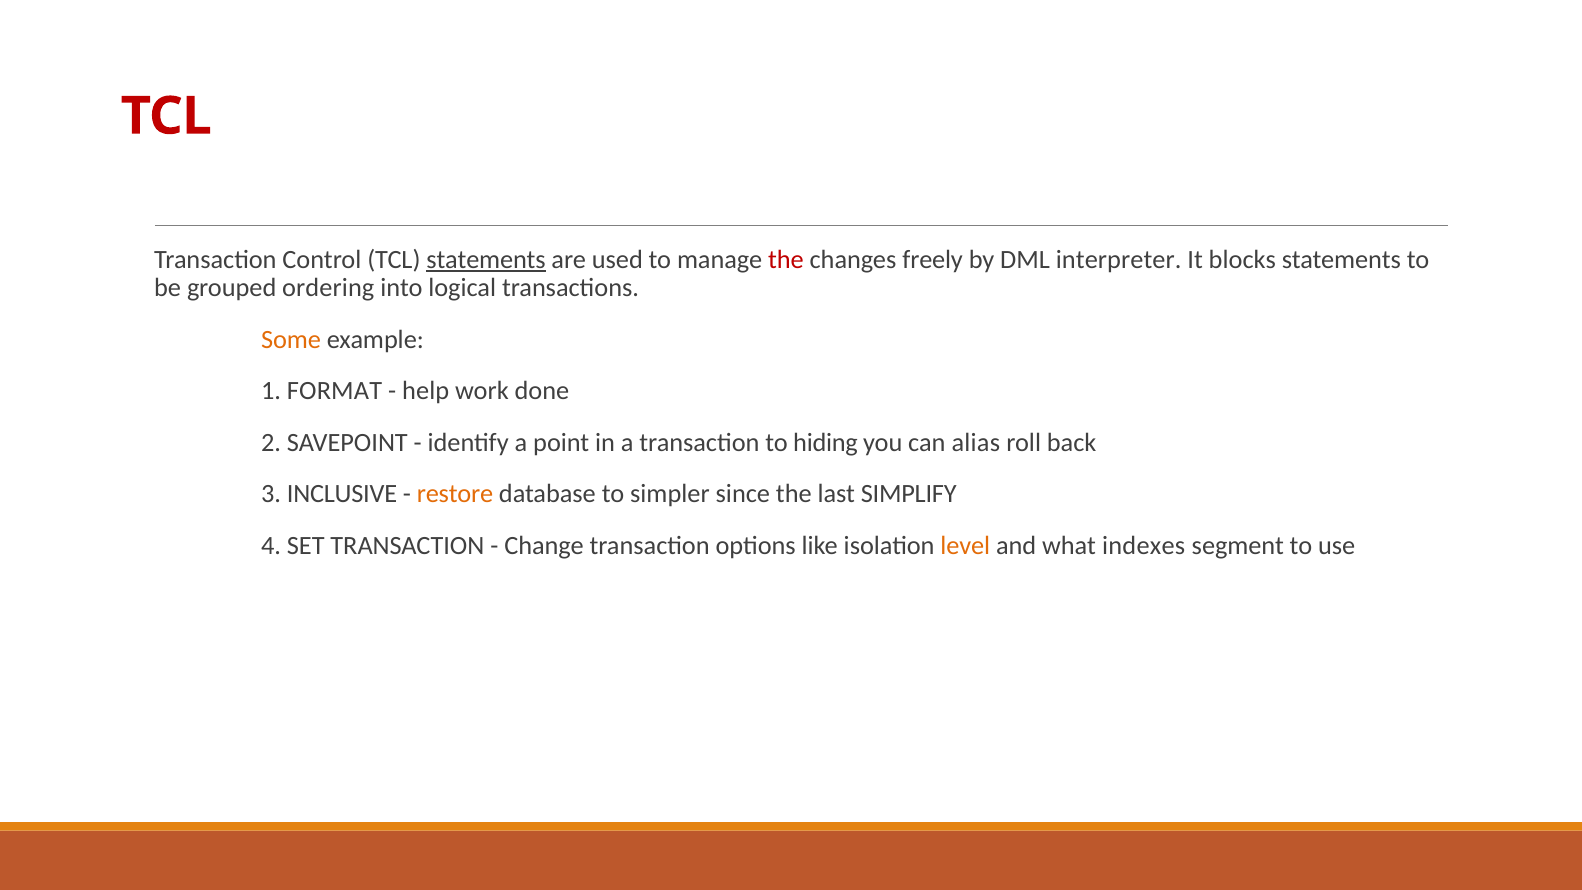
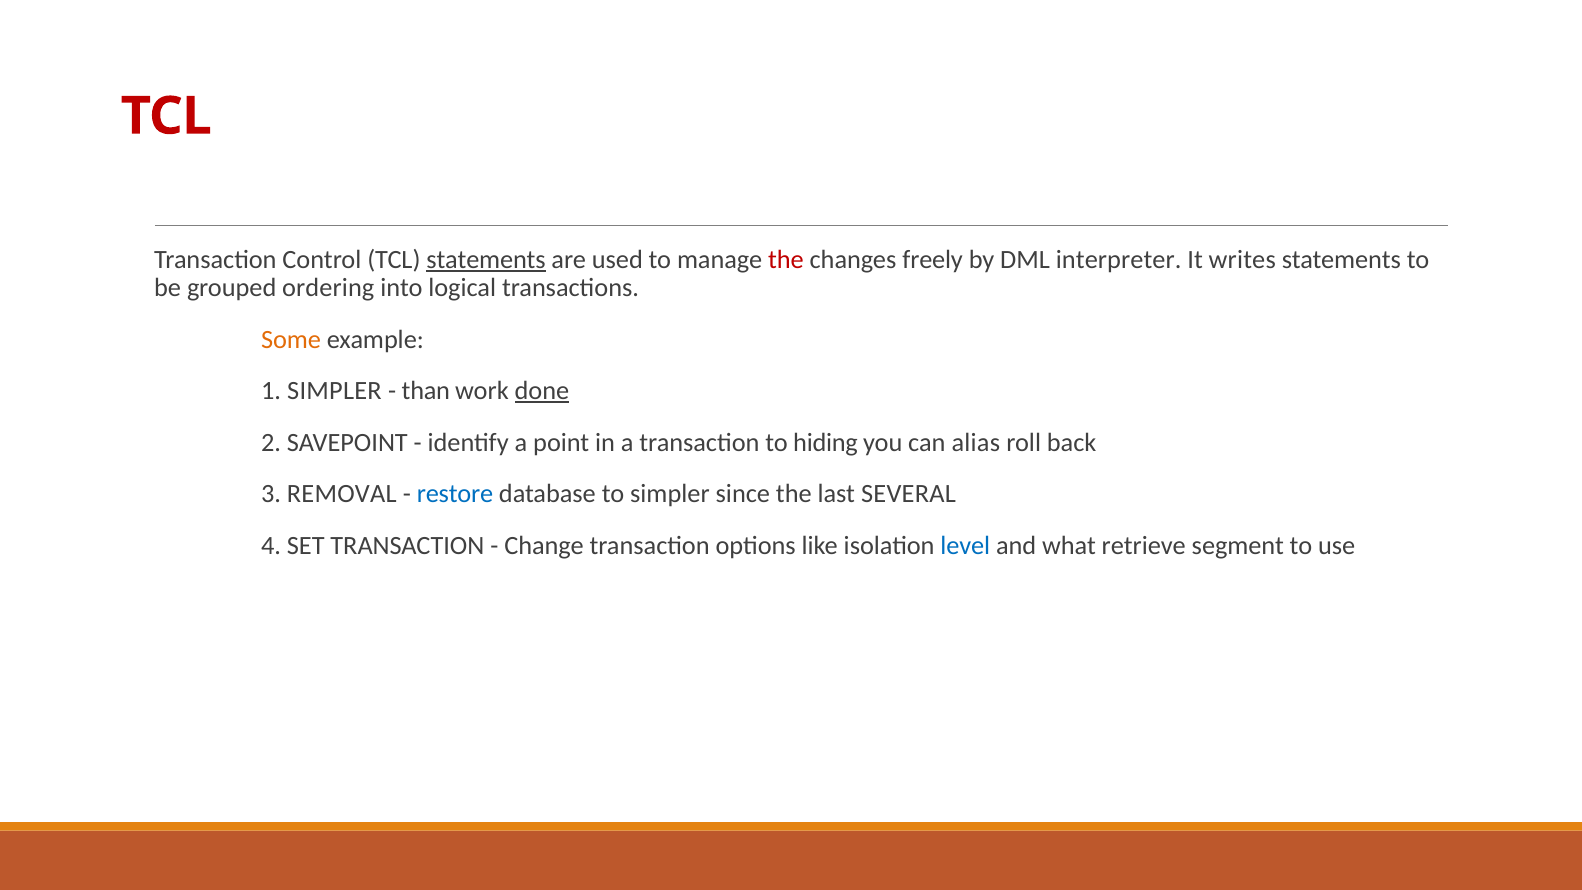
blocks: blocks -> writes (1242, 259)
1 FORMAT: FORMAT -> SIMPLER (334, 391)
help: help -> than (426, 391)
done underline: none -> present (542, 391)
INCLUSIVE: INCLUSIVE -> REMOVAL (342, 494)
restore colour: orange -> blue (455, 494)
SIMPLIFY: SIMPLIFY -> SEVERAL (908, 494)
level colour: orange -> blue (965, 545)
indexes: indexes -> retrieve (1144, 545)
